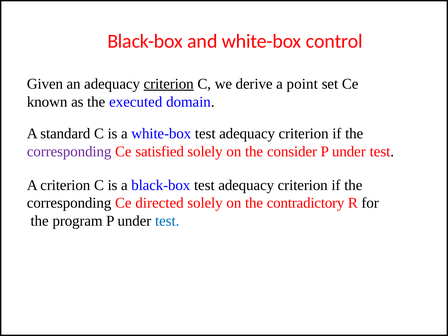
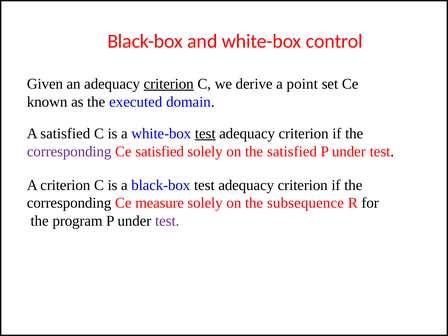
A standard: standard -> satisfied (65, 133)
test underline: none -> present (205, 133)
the consider: consider -> satisfied (292, 151)
directed: directed -> measure (160, 203)
contradictory: contradictory -> subsequence (305, 203)
test colour: blue -> purple (167, 221)
